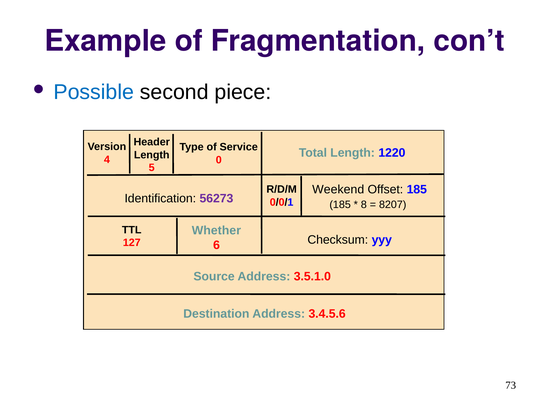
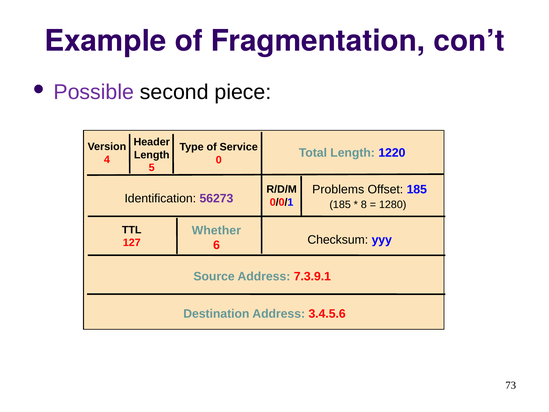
Possible colour: blue -> purple (94, 92)
Weekend: Weekend -> Problems (338, 189)
8207: 8207 -> 1280 (393, 204)
3.5.1.0: 3.5.1.0 -> 7.3.9.1 (312, 276)
